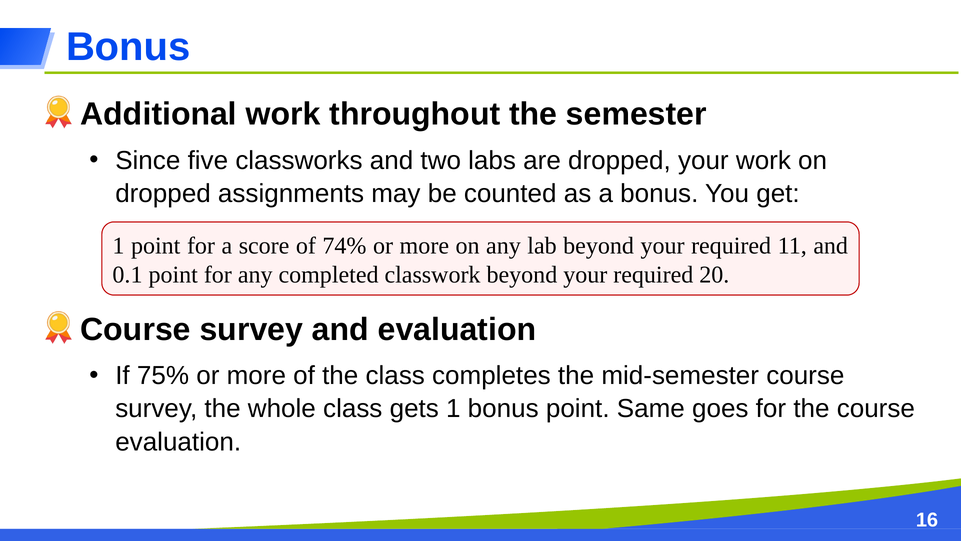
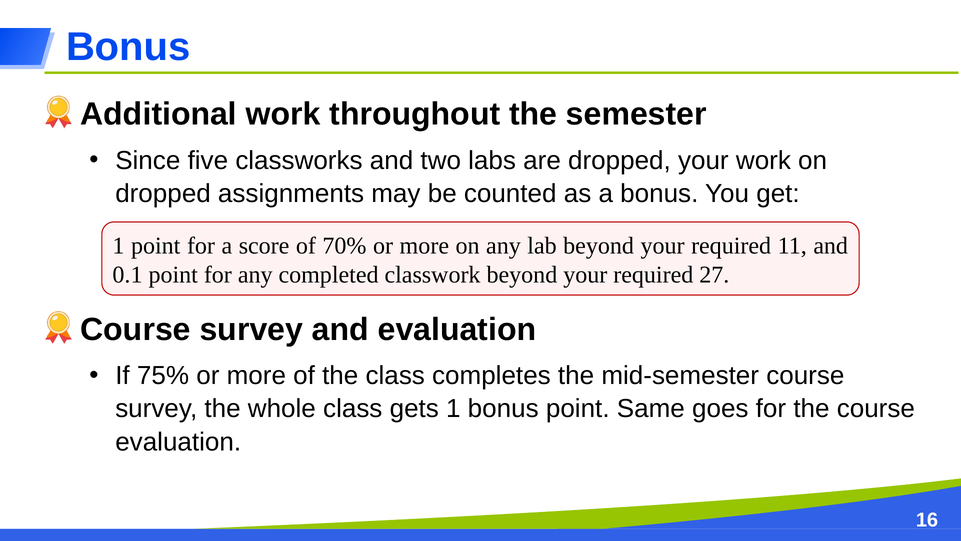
74%: 74% -> 70% (344, 246)
20: 20 -> 27 (714, 274)
